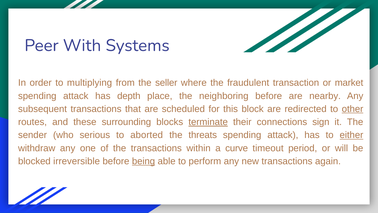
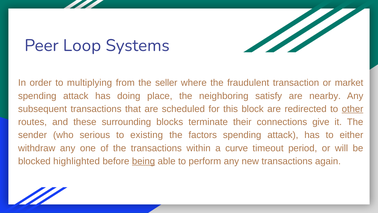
With: With -> Loop (82, 45)
depth: depth -> doing (129, 96)
neighboring before: before -> satisfy (269, 96)
terminate underline: present -> none (208, 122)
sign: sign -> give (321, 122)
aborted: aborted -> existing (147, 135)
threats: threats -> factors (203, 135)
either underline: present -> none (351, 135)
irreversible: irreversible -> highlighted (77, 161)
